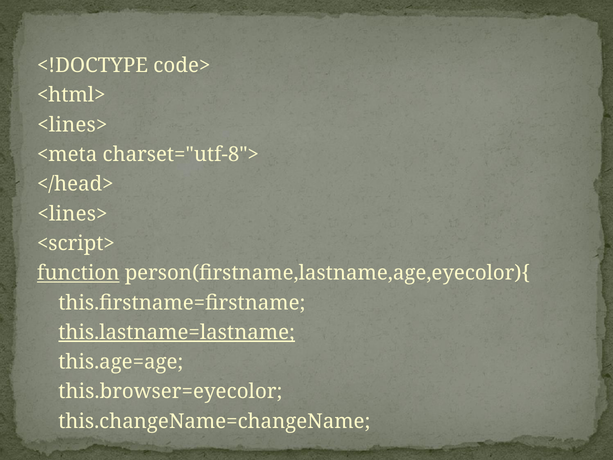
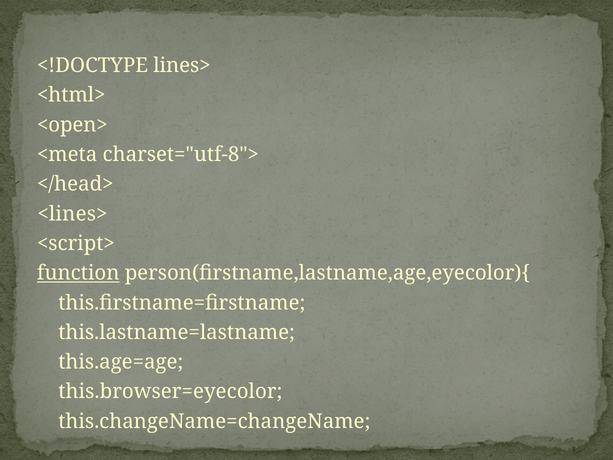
code>: code> -> lines> (182, 66)
<lines>: <lines> -> <open> (72, 125)
this.lastname=lastname underline: present -> none (177, 332)
